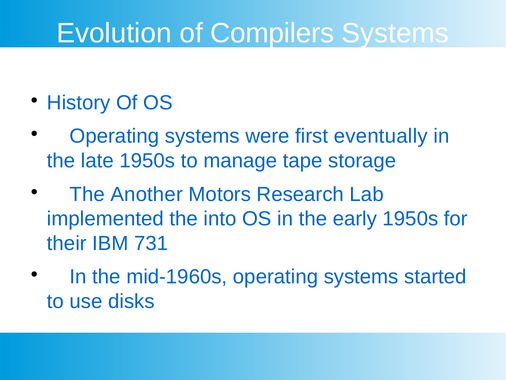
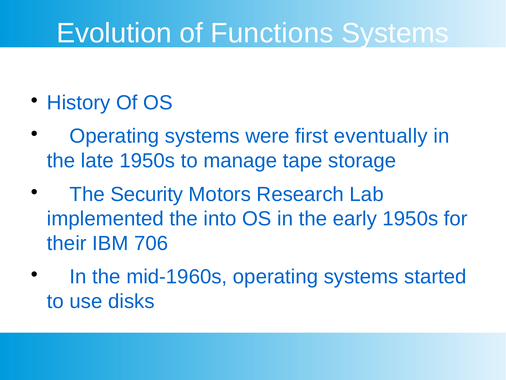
Compilers: Compilers -> Functions (272, 33)
Another: Another -> Security (147, 194)
731: 731 -> 706 (151, 243)
